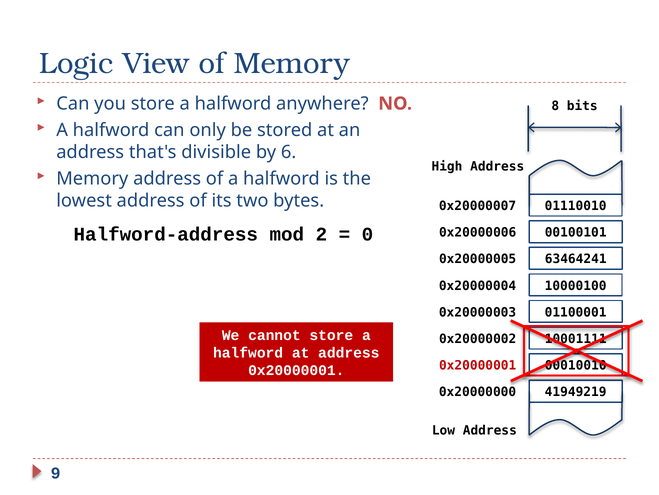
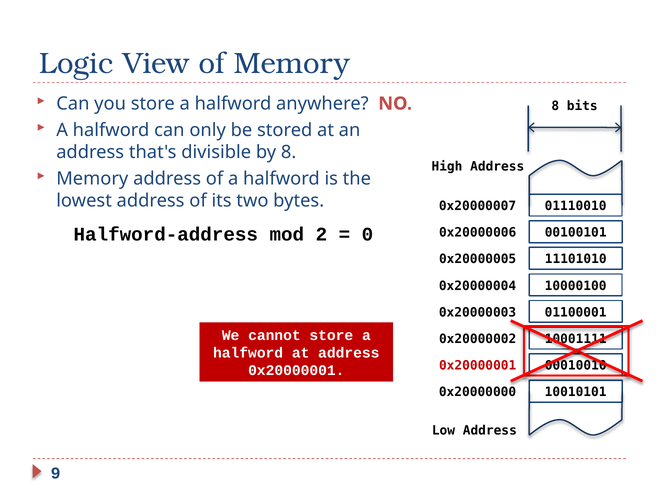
by 6: 6 -> 8 (289, 152)
63464241: 63464241 -> 11101010 (576, 259)
41949219: 41949219 -> 10010101 (576, 392)
